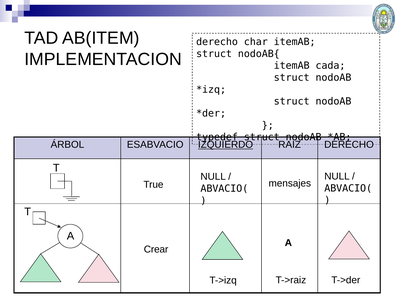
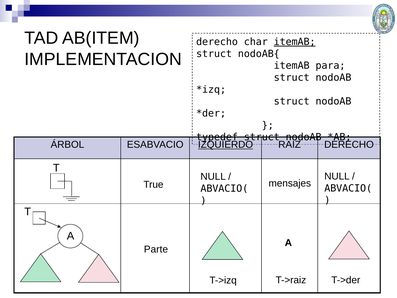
itemAB underline: none -> present (295, 42)
cada: cada -> para (330, 66)
Crear: Crear -> Parte (156, 249)
